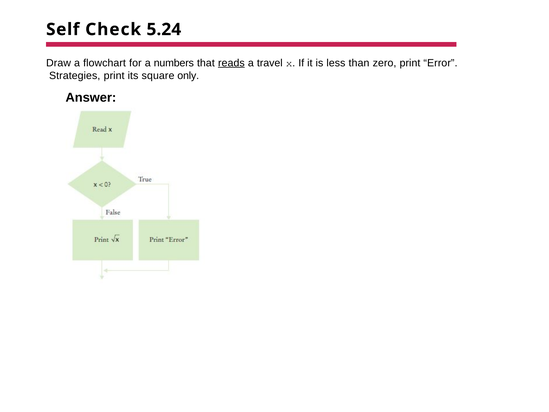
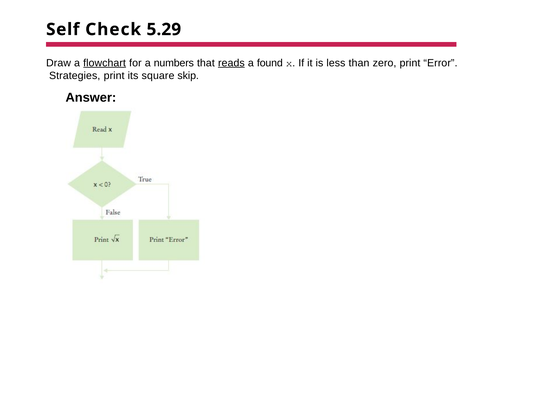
5.24: 5.24 -> 5.29 (164, 29)
flowchart underline: none -> present (105, 63)
travel: travel -> found (270, 63)
only: only -> skip (188, 76)
